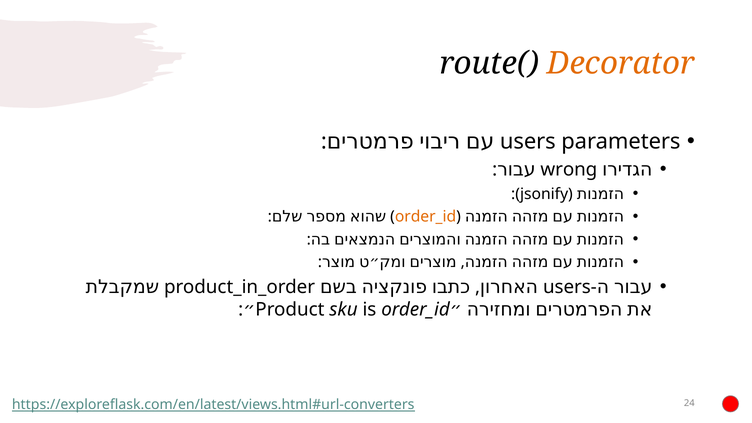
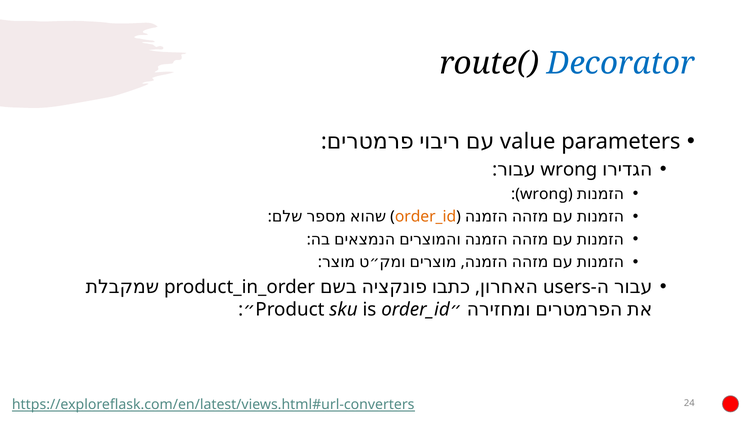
Decorator colour: orange -> blue (621, 63)
users: users -> value (528, 142)
jsonify: jsonify -> wrong (544, 194)
